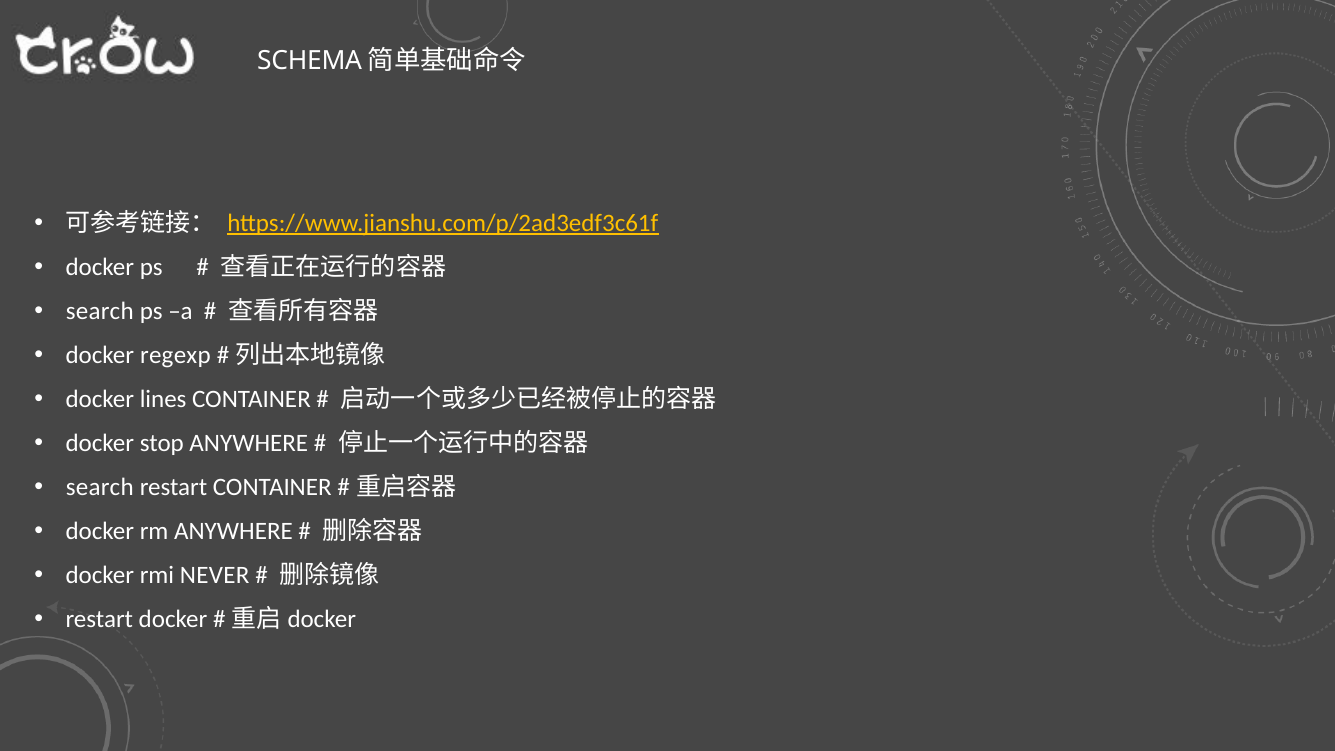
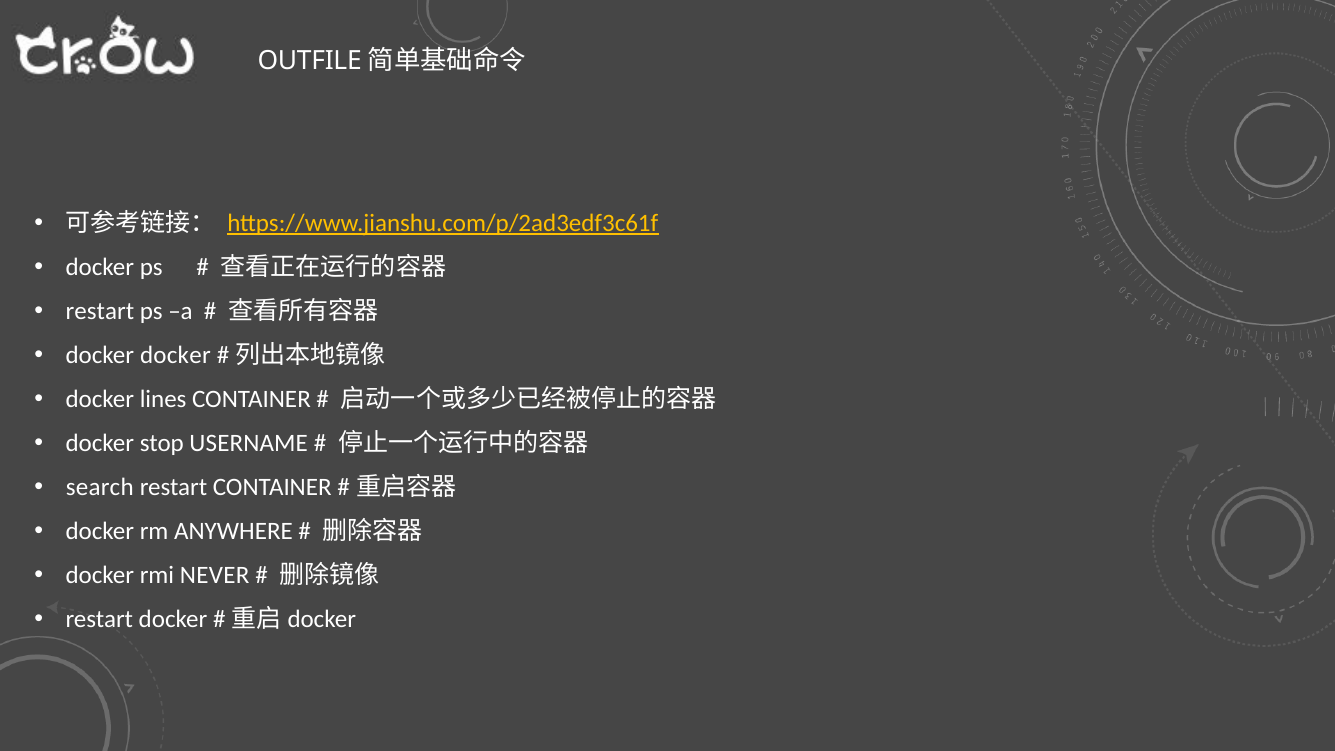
SCHEMA: SCHEMA -> OUTFILE (310, 61)
search: search -> restart (100, 312)
docker regexp: regexp -> docker (175, 355)
stop ANYWHERE: ANYWHERE -> USERNAME (249, 443)
